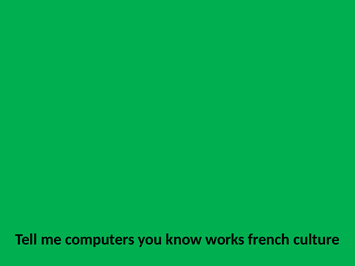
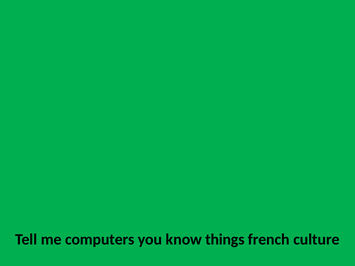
works: works -> things (225, 240)
